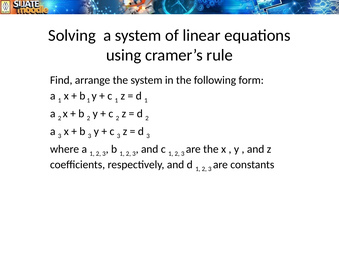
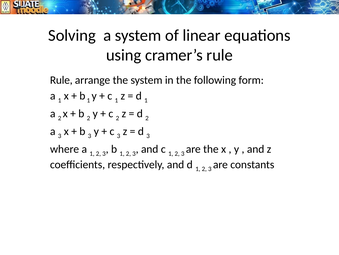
Find: Find -> Rule (61, 80)
